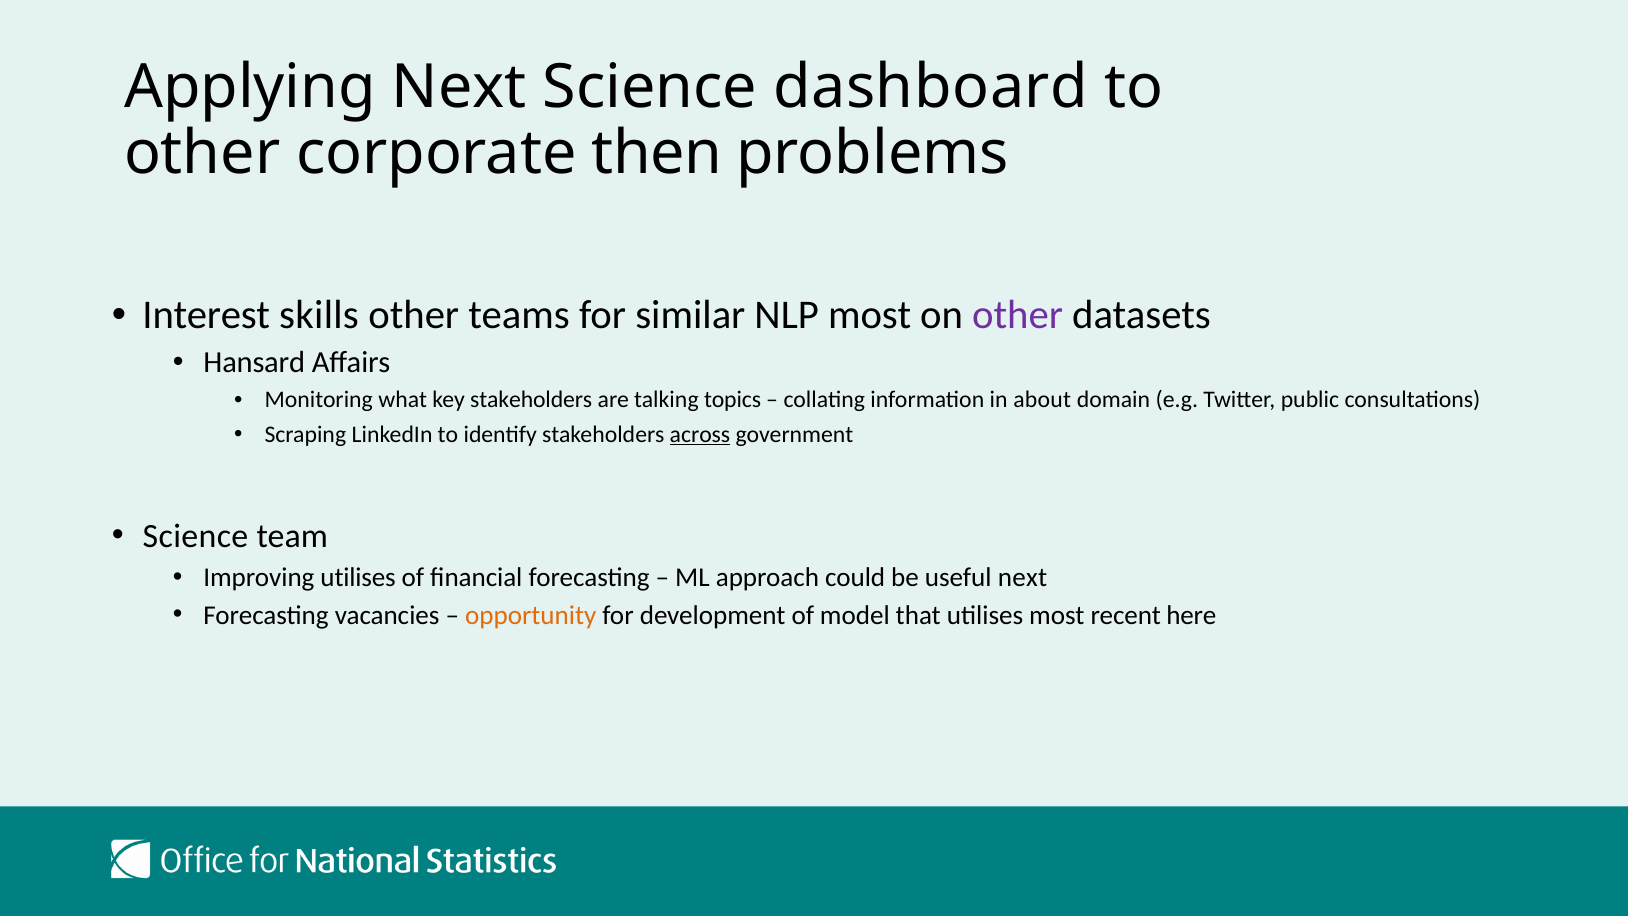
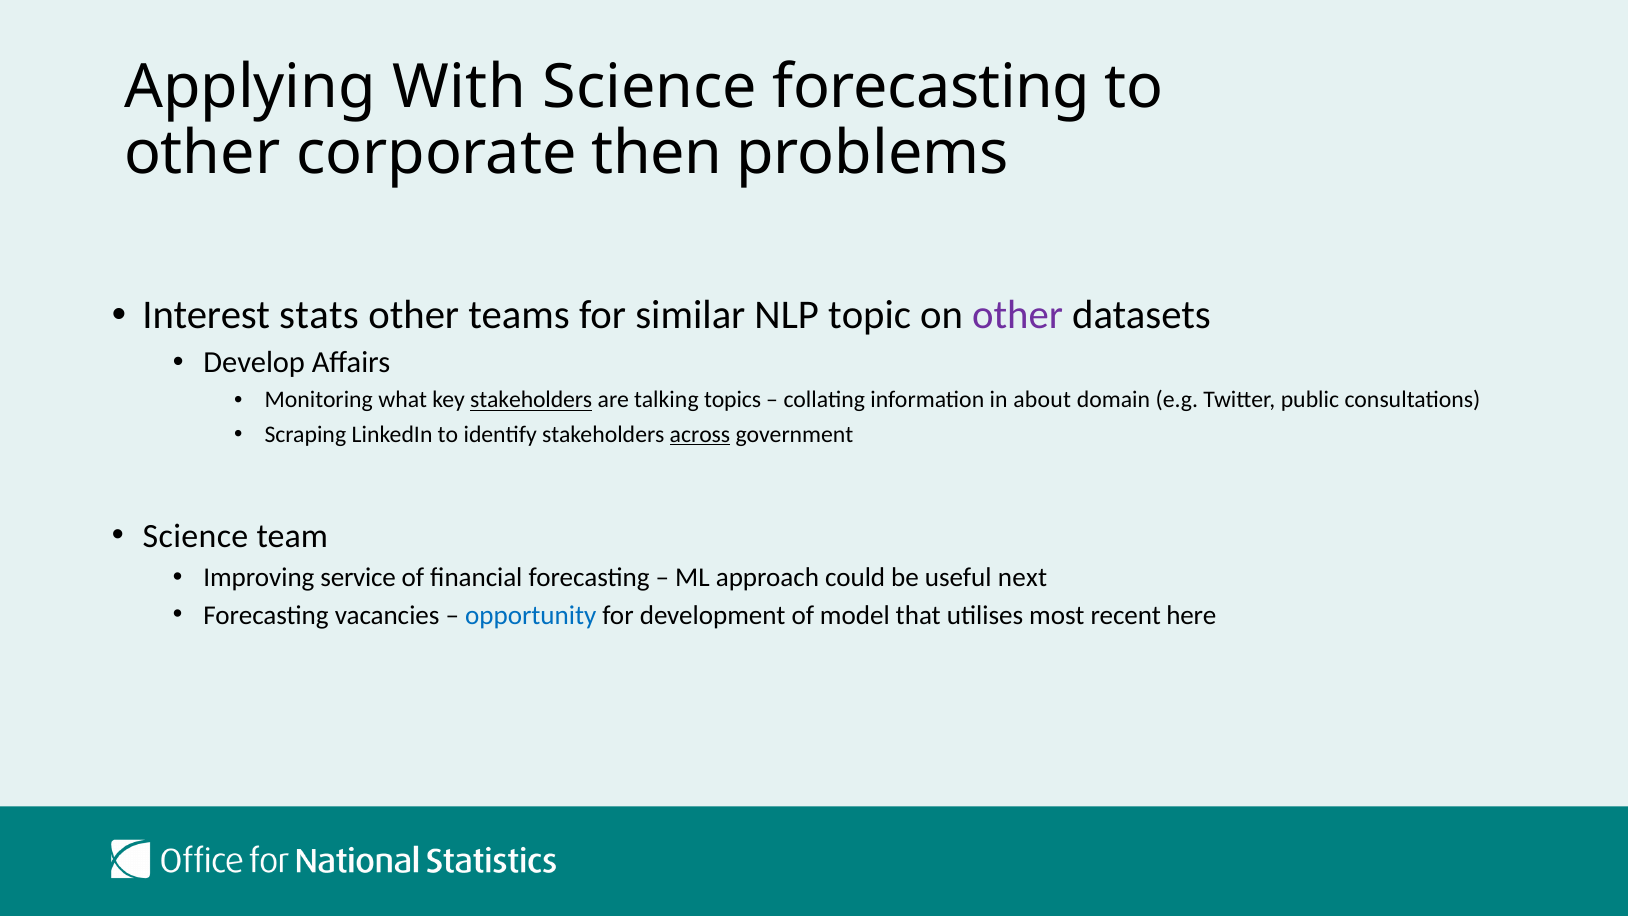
Applying Next: Next -> With (459, 87)
Science dashboard: dashboard -> forecasting (931, 87)
skills: skills -> stats (319, 315)
NLP most: most -> topic (870, 315)
Hansard: Hansard -> Develop (254, 362)
stakeholders underline: none -> present (531, 400)
Improving utilises: utilises -> service (358, 577)
opportunity colour: orange -> blue (531, 615)
